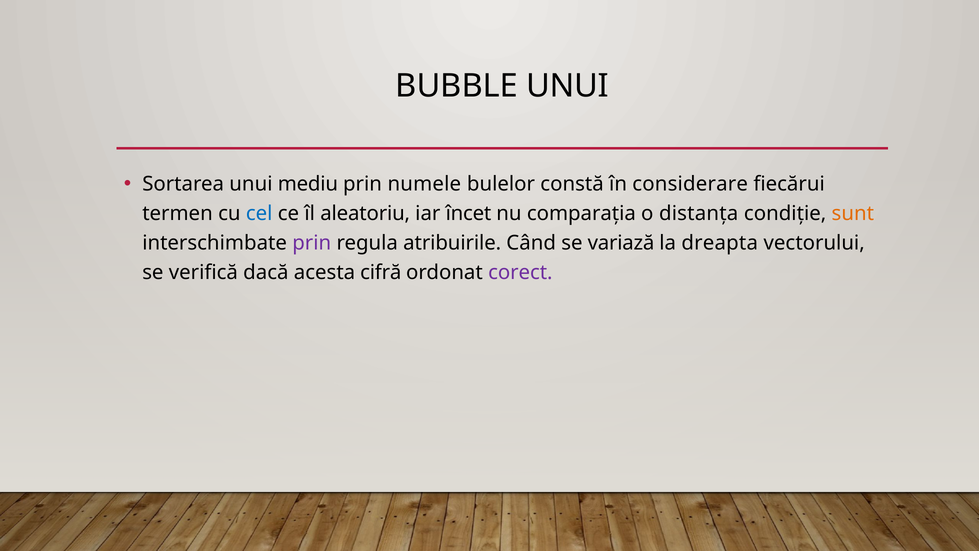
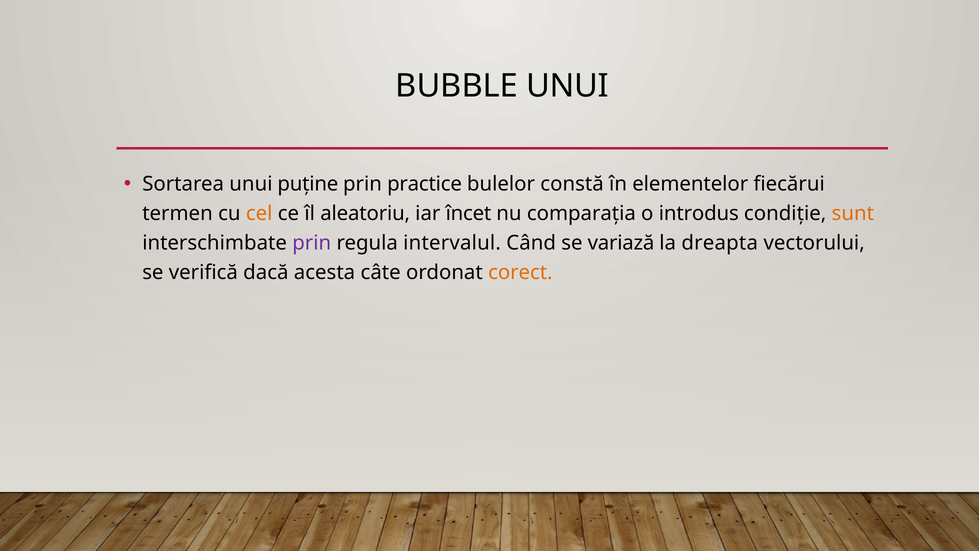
mediu: mediu -> puține (308, 184)
numele: numele -> practice (425, 184)
considerare: considerare -> elementelor (690, 184)
cel colour: blue -> orange (259, 213)
distanța: distanța -> introdus (699, 213)
atribuirile: atribuirile -> intervalul (452, 243)
cifră: cifră -> câte (381, 272)
corect colour: purple -> orange (520, 272)
